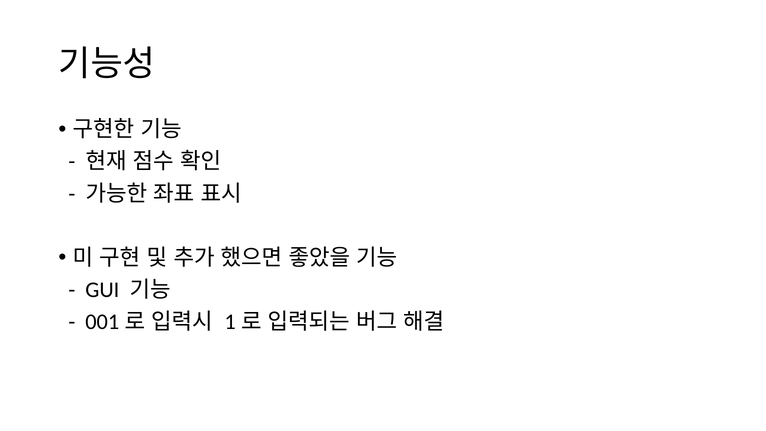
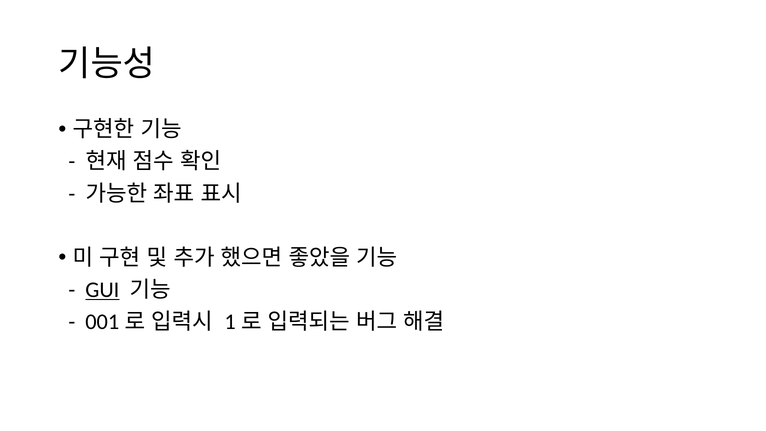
GUI underline: none -> present (102, 290)
